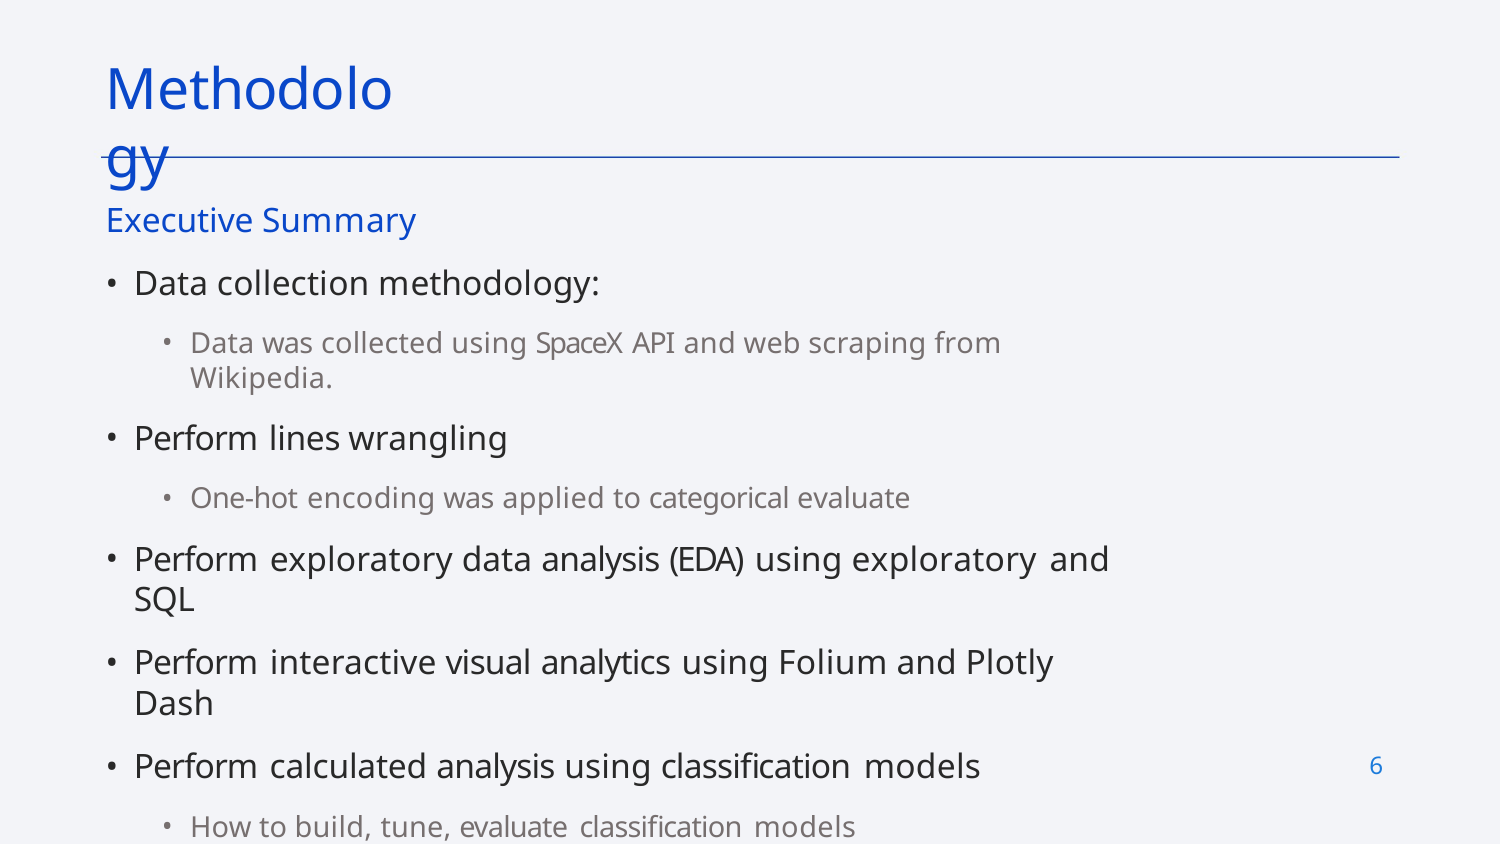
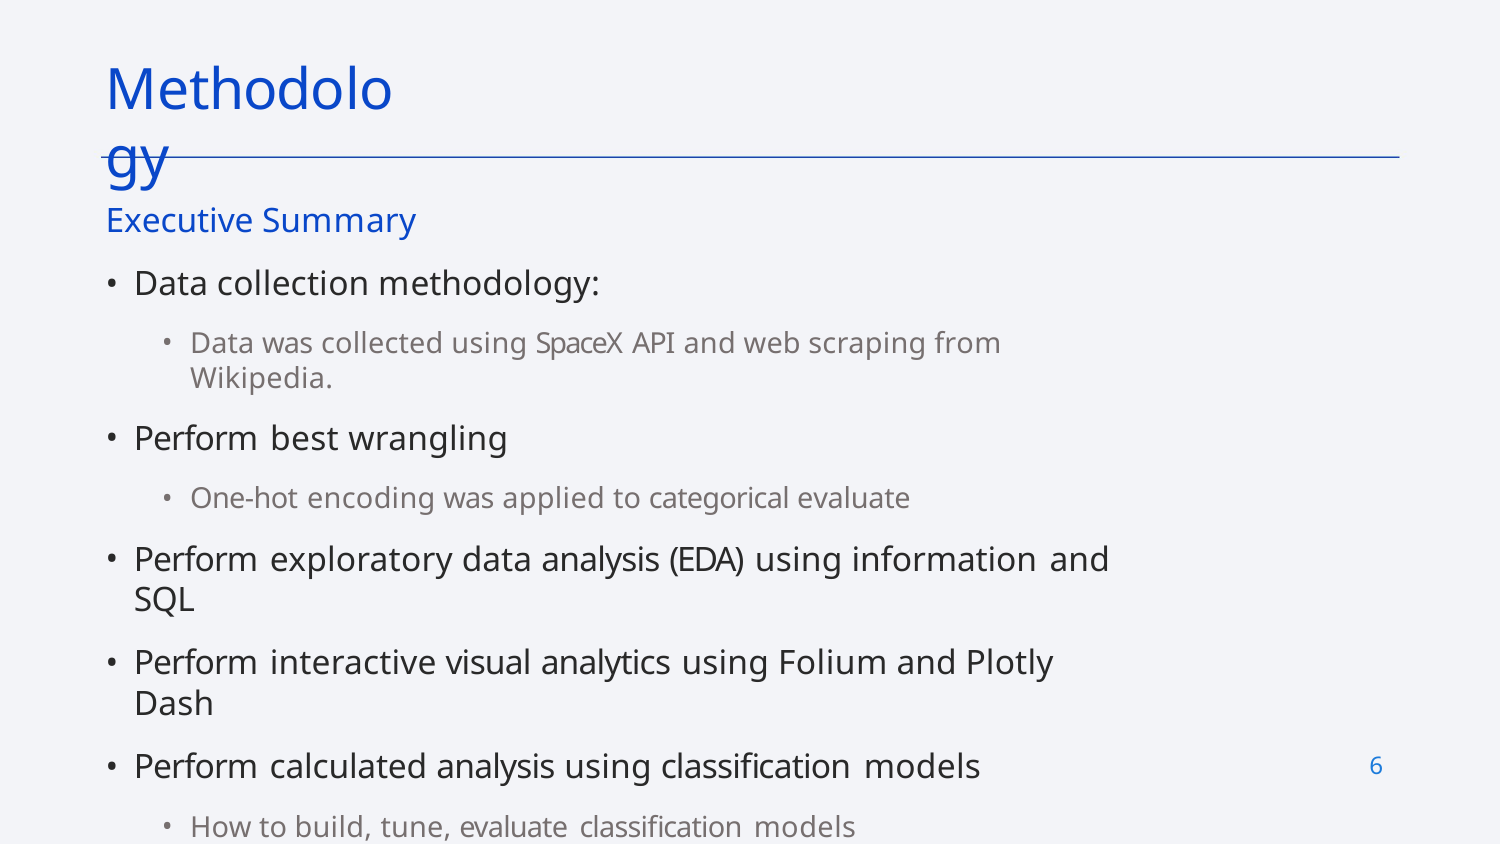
lines: lines -> best (304, 439)
using exploratory: exploratory -> information (944, 560)
